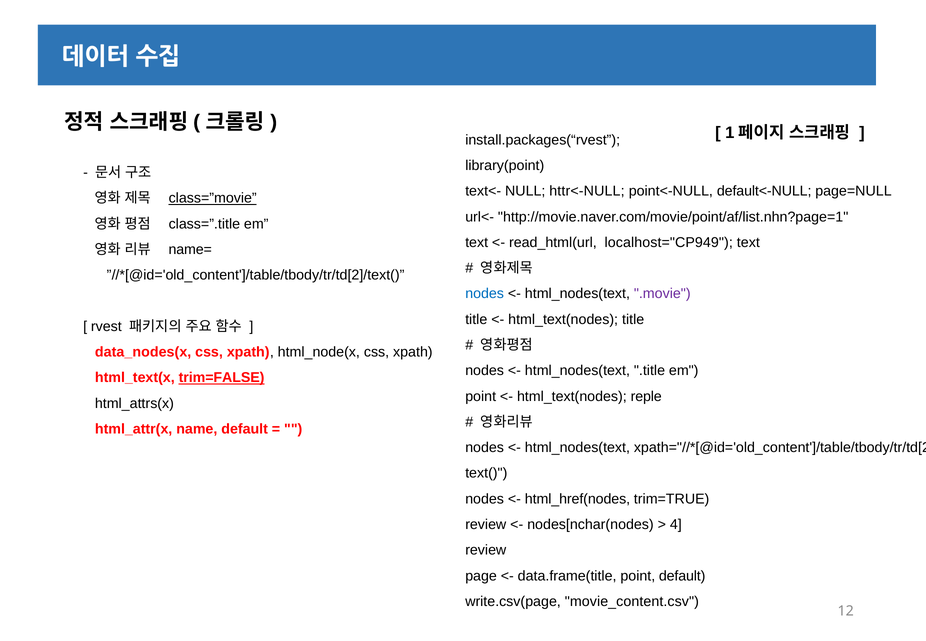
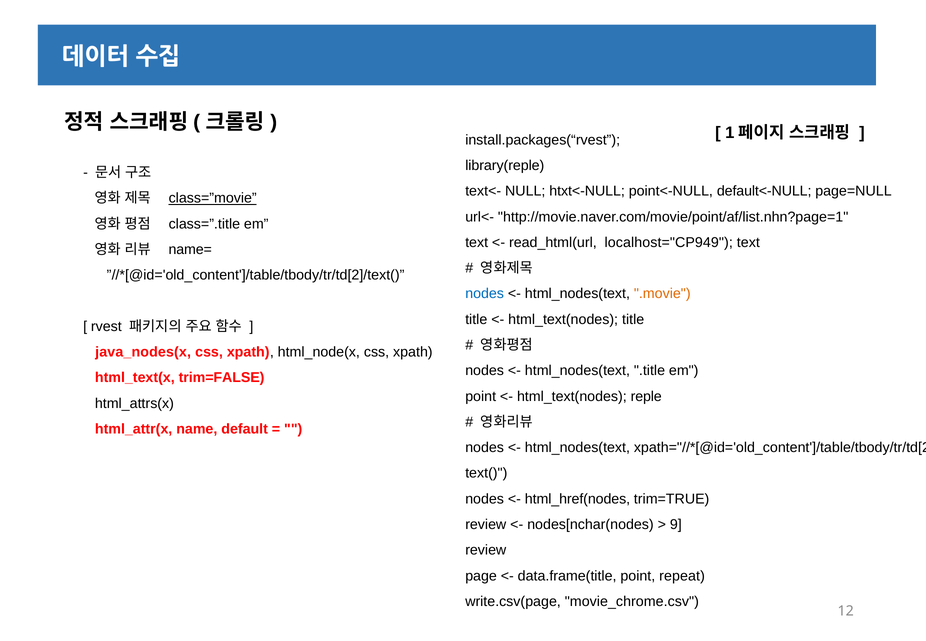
library(point: library(point -> library(reple (505, 166)
httr<-NULL: httr<-NULL -> htxt<-NULL (587, 191)
.movie colour: purple -> orange (662, 294)
data_nodes(x: data_nodes(x -> java_nodes(x (143, 352)
trim=FALSE underline: present -> none (222, 378)
4: 4 -> 9 (676, 525)
point default: default -> repeat (682, 576)
movie_content.csv: movie_content.csv -> movie_chrome.csv (632, 602)
